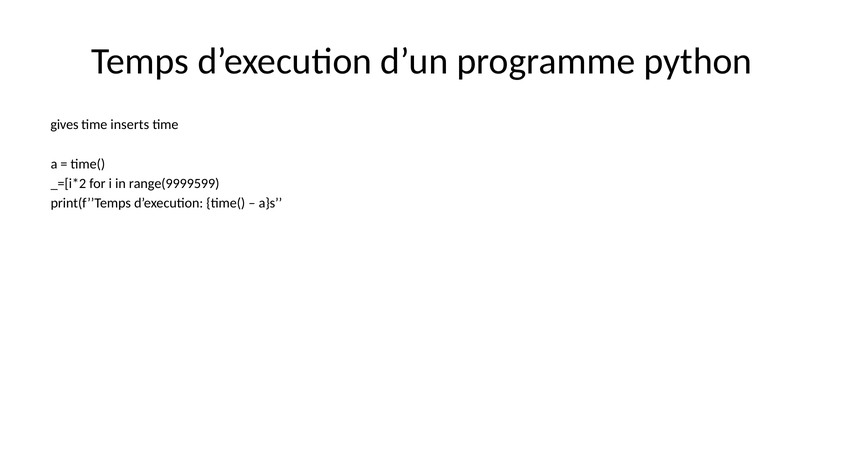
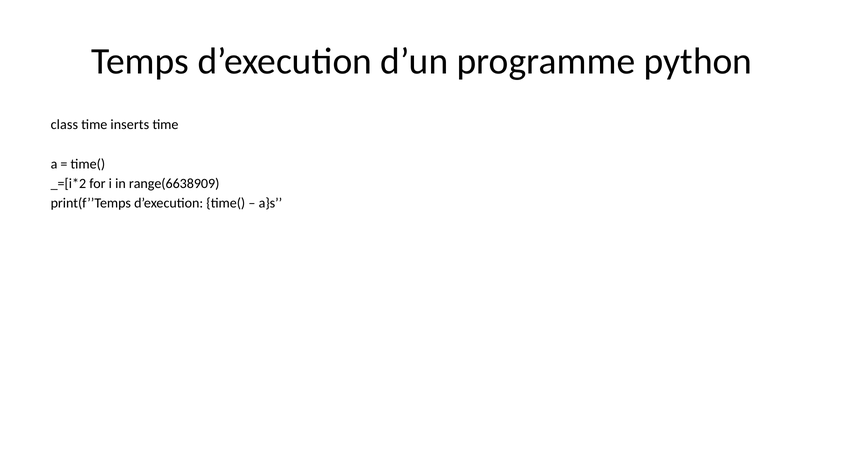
gives: gives -> class (64, 124)
range(9999599: range(9999599 -> range(6638909 (174, 184)
